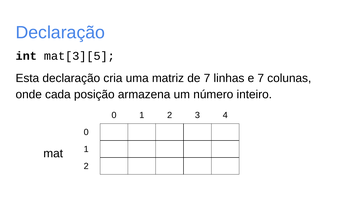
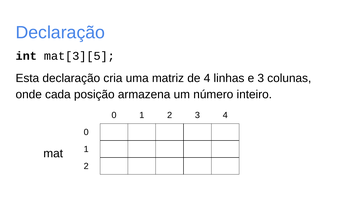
de 7: 7 -> 4 (207, 78)
e 7: 7 -> 3 (261, 78)
